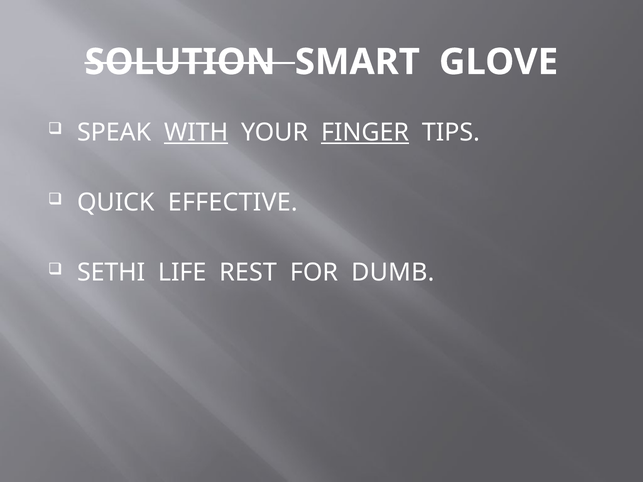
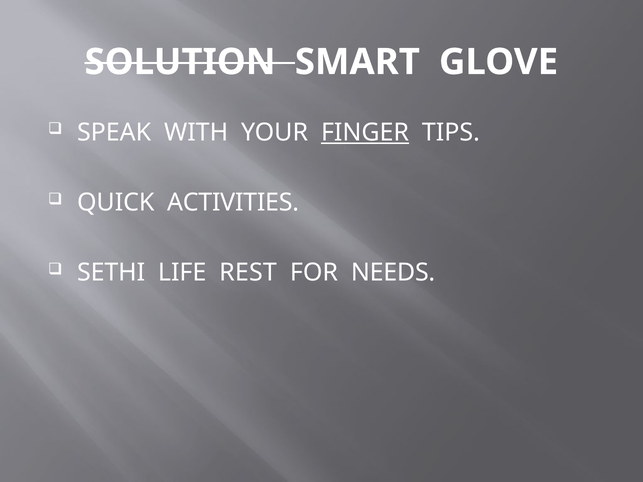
WITH underline: present -> none (196, 132)
EFFECTIVE: EFFECTIVE -> ACTIVITIES (233, 203)
DUMB: DUMB -> NEEDS (393, 273)
